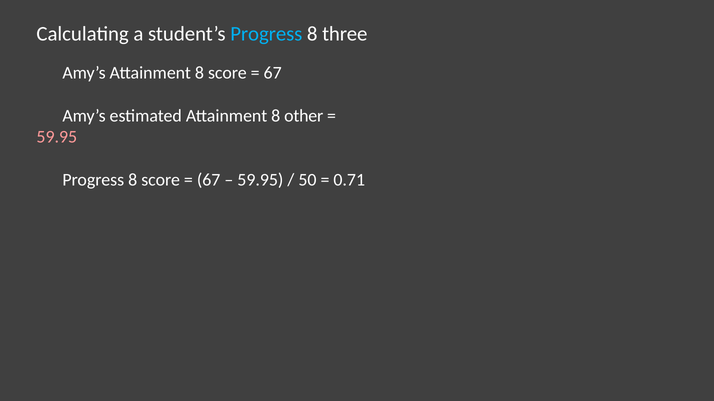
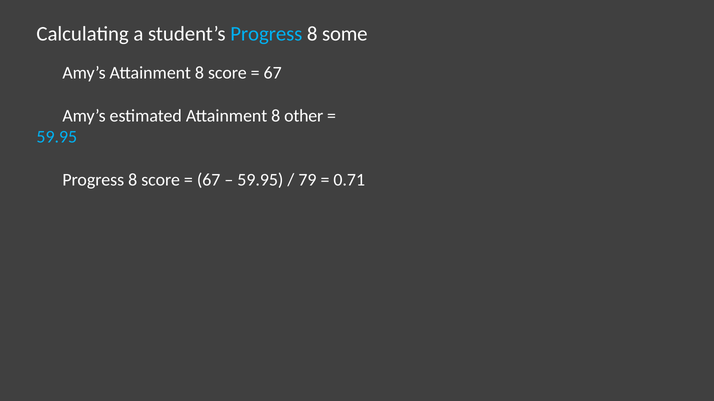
three: three -> some (345, 34)
59.95 colour: pink -> light blue (57, 137)
50: 50 -> 79 (307, 180)
